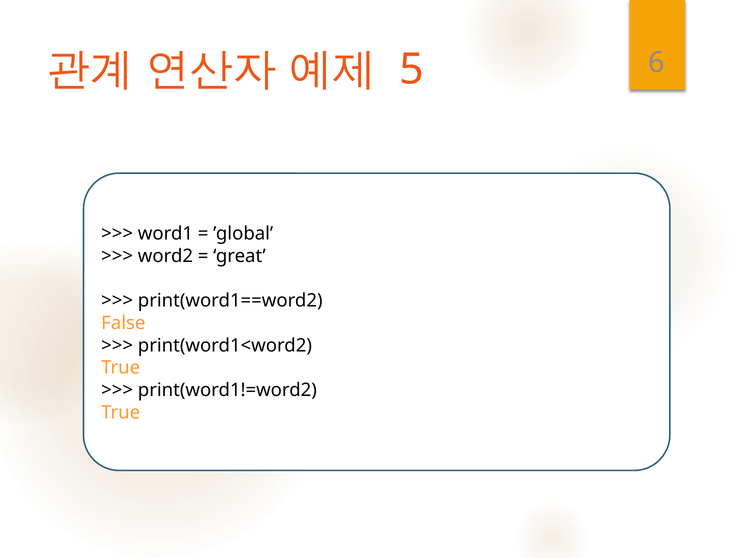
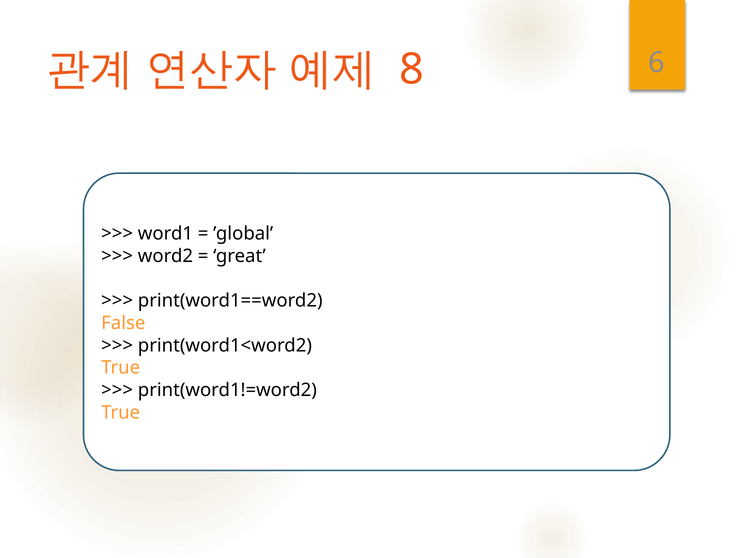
5: 5 -> 8 (412, 70)
